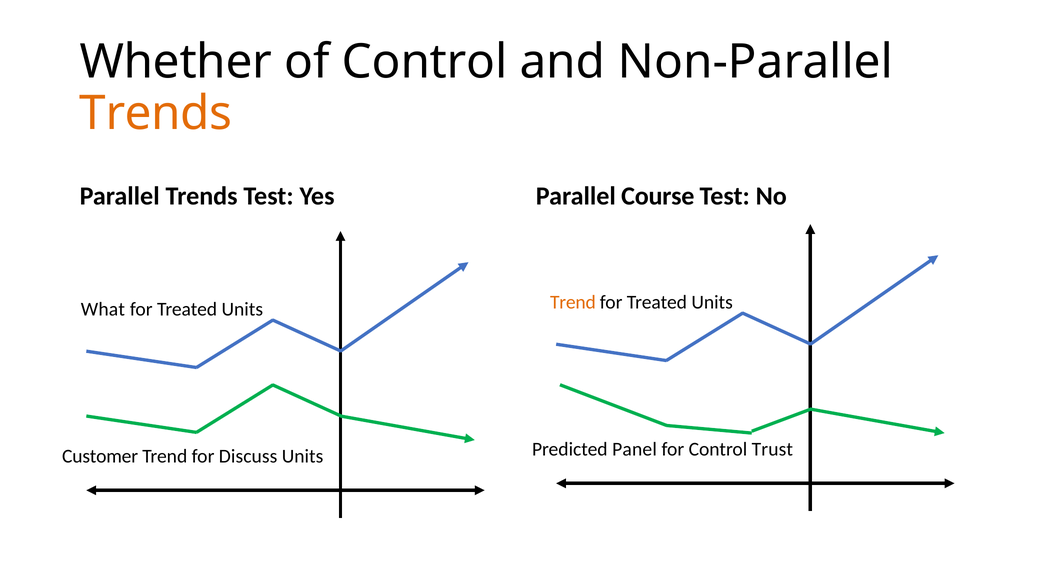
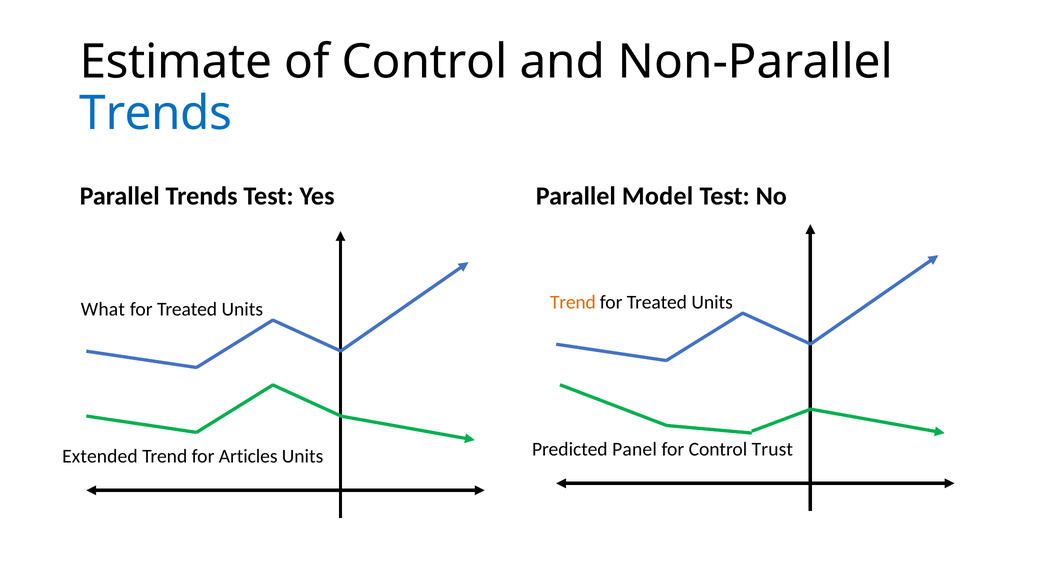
Whether: Whether -> Estimate (176, 62)
Trends colour: orange -> blue (156, 113)
Course: Course -> Model (658, 196)
Customer: Customer -> Extended (100, 456)
Discuss: Discuss -> Articles (248, 456)
